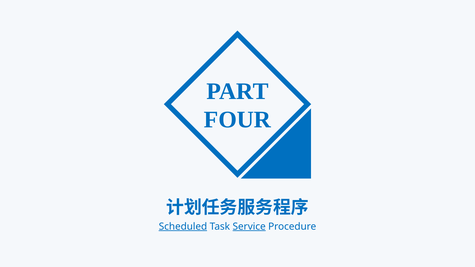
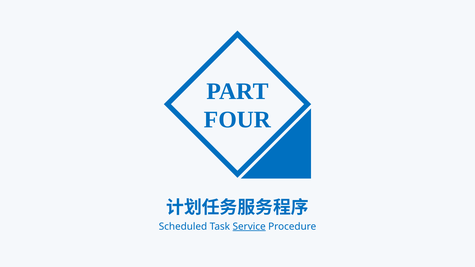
Scheduled underline: present -> none (183, 227)
